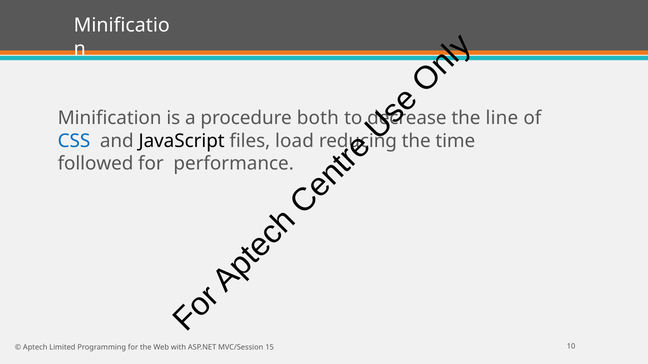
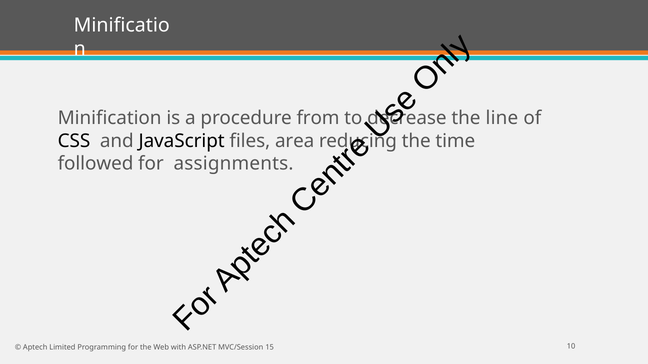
both: both -> from (318, 118)
CSS colour: blue -> black (74, 141)
load: load -> area (295, 141)
performance: performance -> assignments (234, 164)
